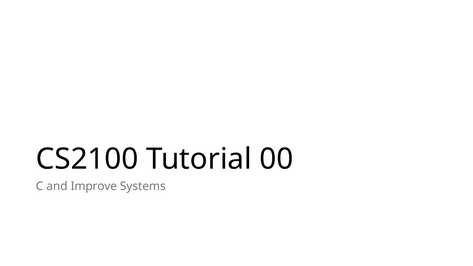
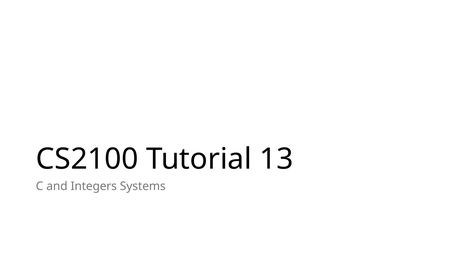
00: 00 -> 13 (276, 159)
Improve: Improve -> Integers (94, 186)
